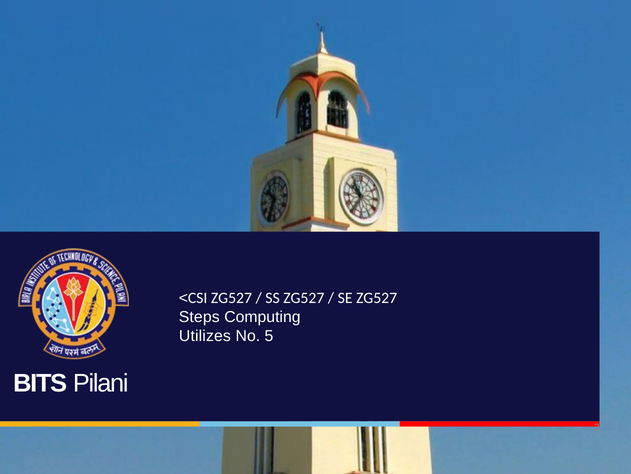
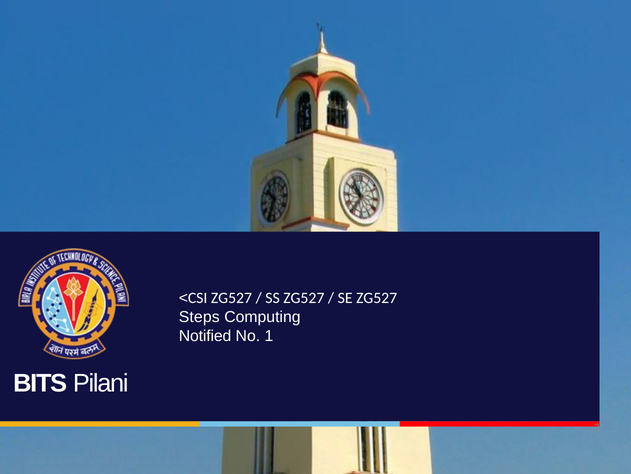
Utilizes: Utilizes -> Notified (205, 336)
5: 5 -> 1 (269, 336)
